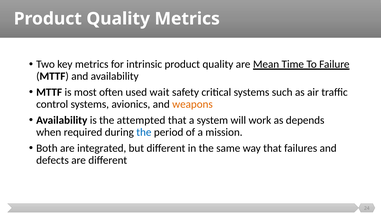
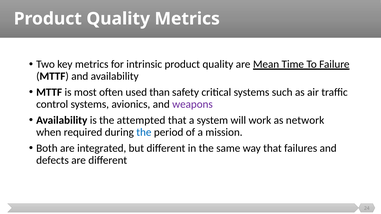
wait: wait -> than (160, 92)
weapons colour: orange -> purple (192, 104)
depends: depends -> network (305, 120)
